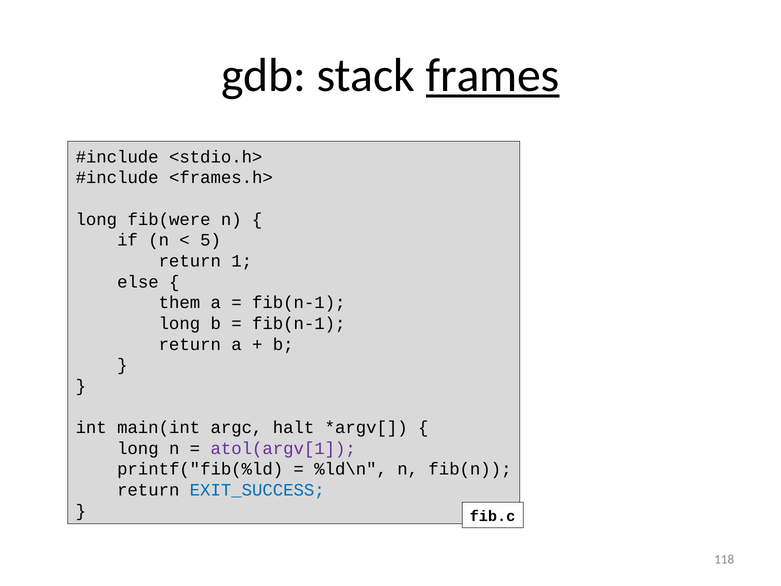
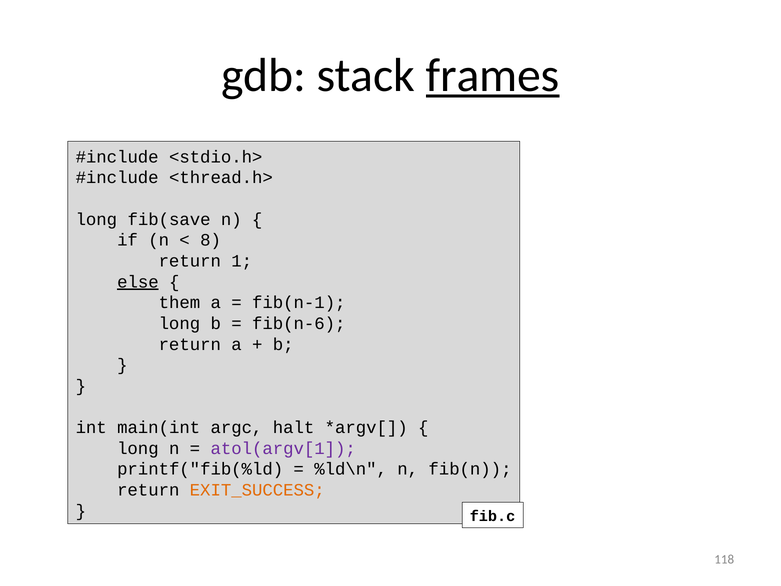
<frames.h>: <frames.h> -> <thread.h> (221, 178)
fib(were: fib(were -> fib(save (169, 219)
5: 5 -> 8 (211, 240)
else underline: none -> present (138, 282)
fib(n-1: fib(n-1 -> fib(n-6 (299, 323)
EXIT_SUCCESS colour: blue -> orange (257, 490)
